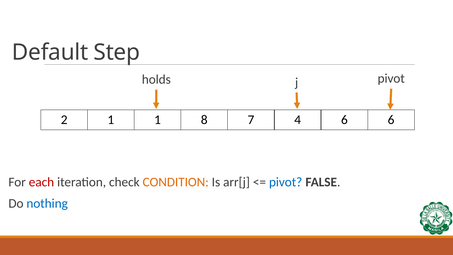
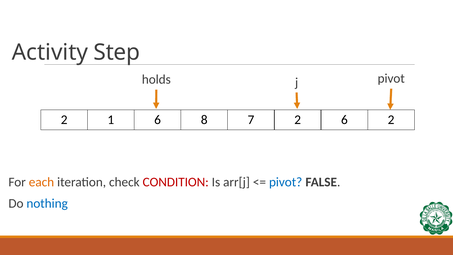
Default: Default -> Activity (50, 52)
1 1: 1 -> 6 (158, 120)
7 4: 4 -> 2 (298, 120)
6 6: 6 -> 2 (391, 120)
each colour: red -> orange (41, 182)
CONDITION colour: orange -> red (176, 182)
